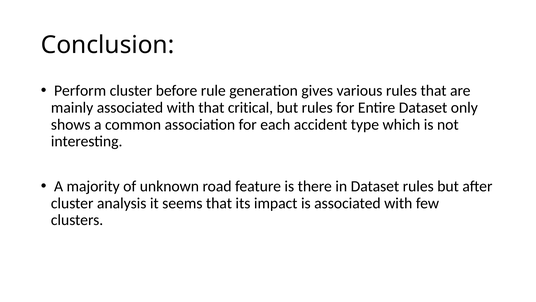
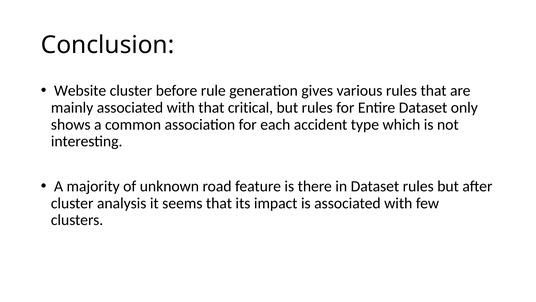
Perform: Perform -> Website (80, 91)
